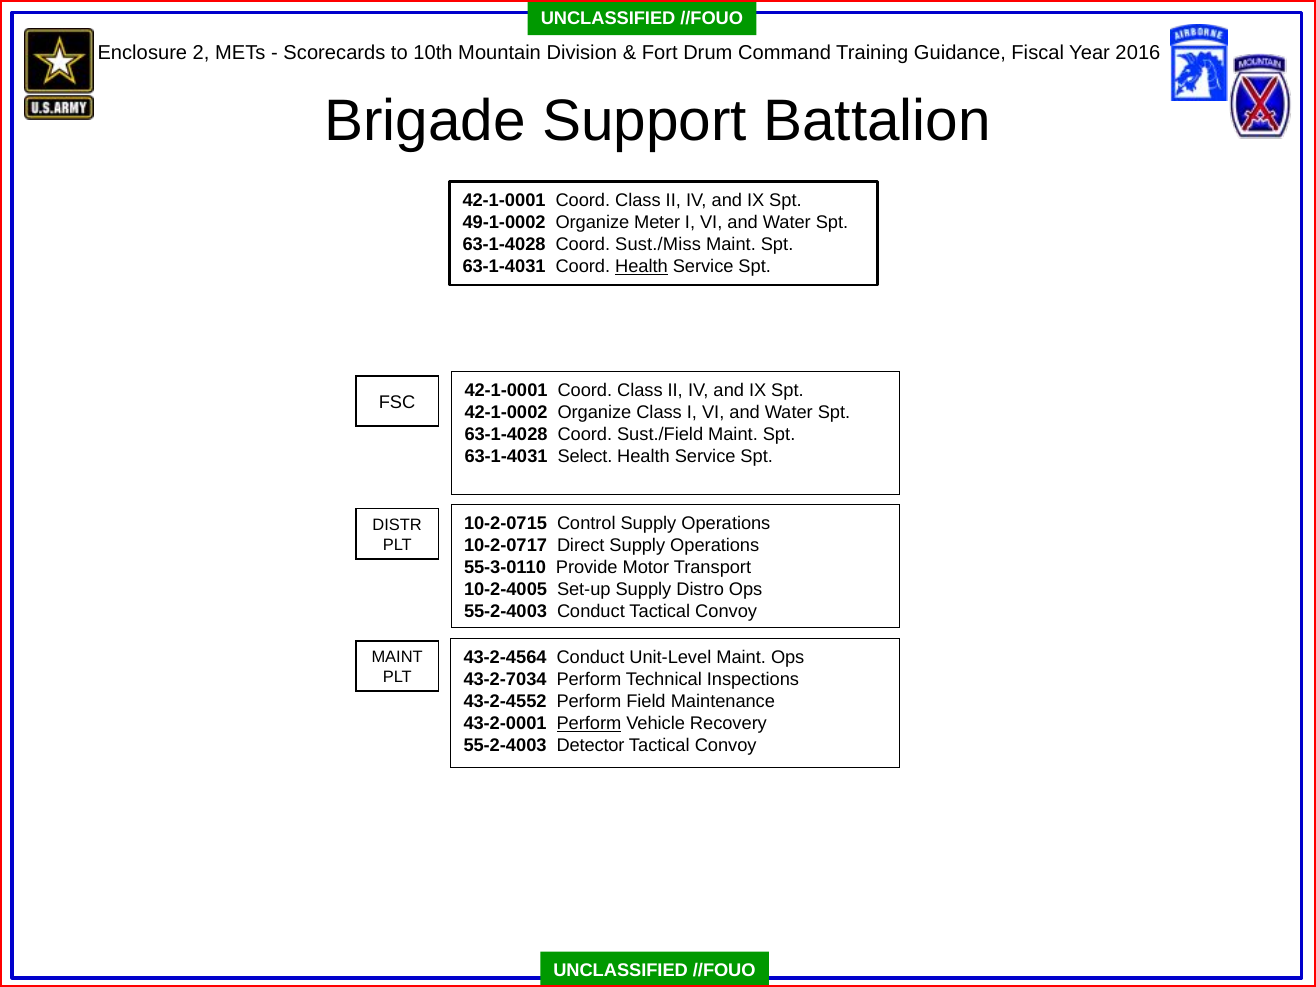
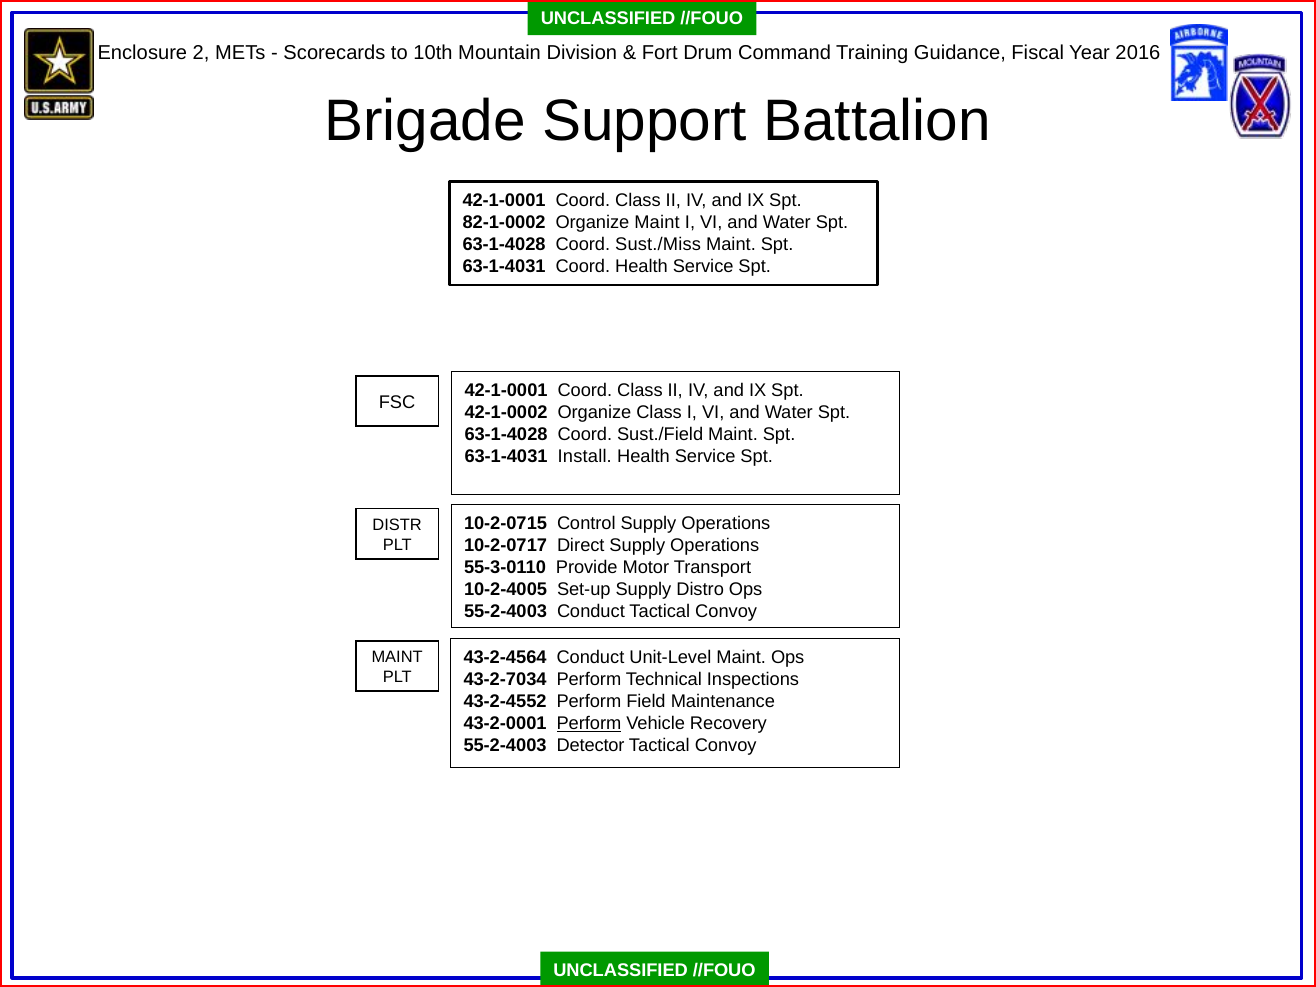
49-1-0002: 49-1-0002 -> 82-1-0002 (504, 222)
Organize Meter: Meter -> Maint (657, 222)
Health underline: present -> none (642, 266)
Select: Select -> Install (585, 456)
